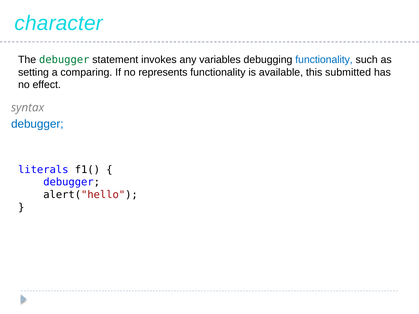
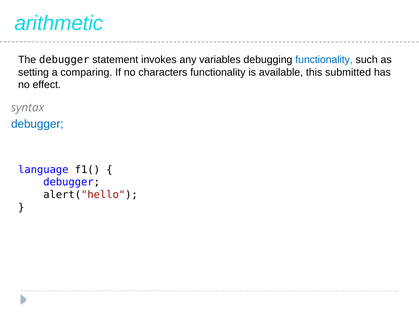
character: character -> arithmetic (59, 23)
debugger colour: green -> black (64, 60)
represents: represents -> characters (163, 72)
literals: literals -> language (43, 170)
